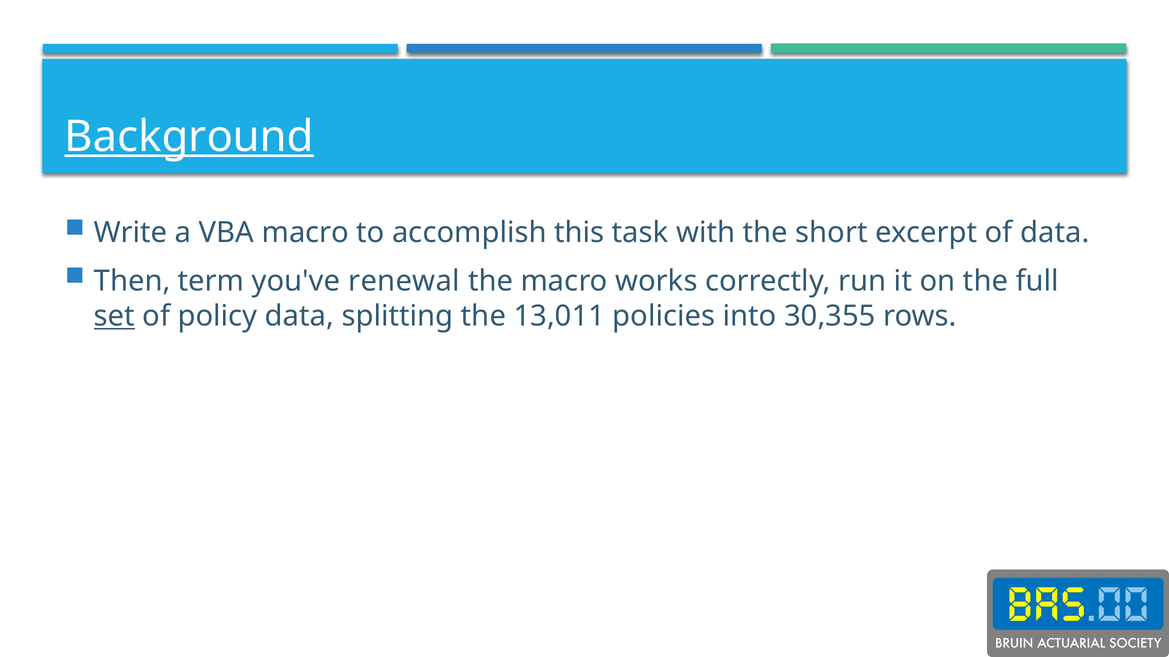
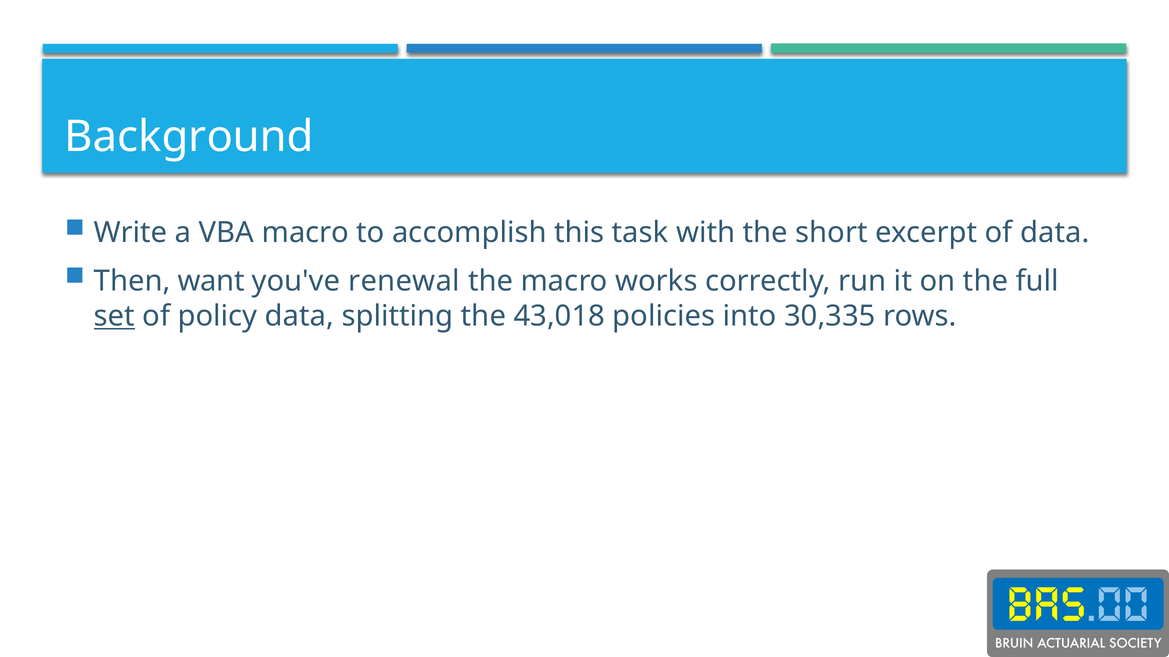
Background underline: present -> none (189, 137)
term: term -> want (211, 281)
13,011: 13,011 -> 43,018 (559, 316)
30,355: 30,355 -> 30,335 (830, 316)
